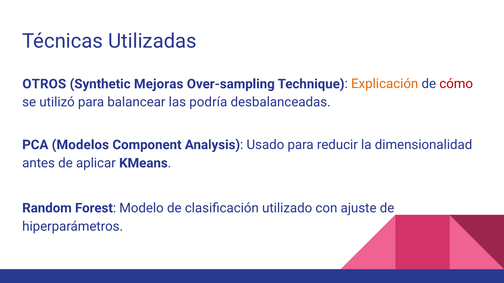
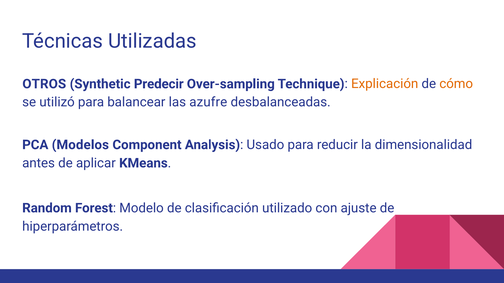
Mejoras: Mejoras -> Predecir (159, 84)
cómo colour: red -> orange (456, 84)
podría: podría -> azufre (208, 102)
